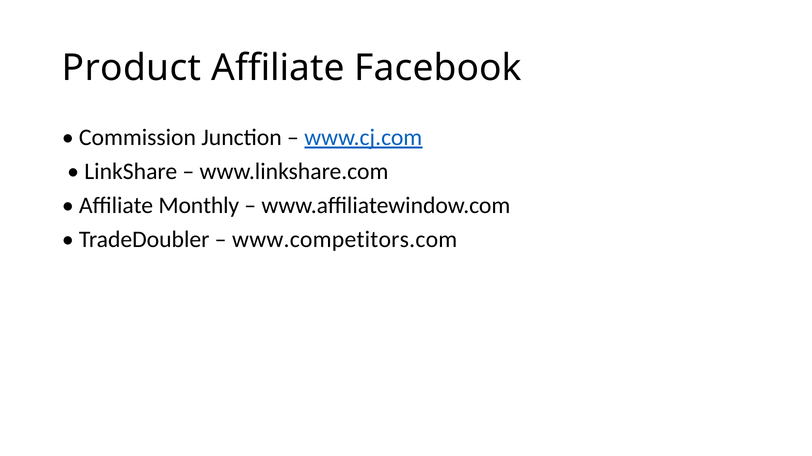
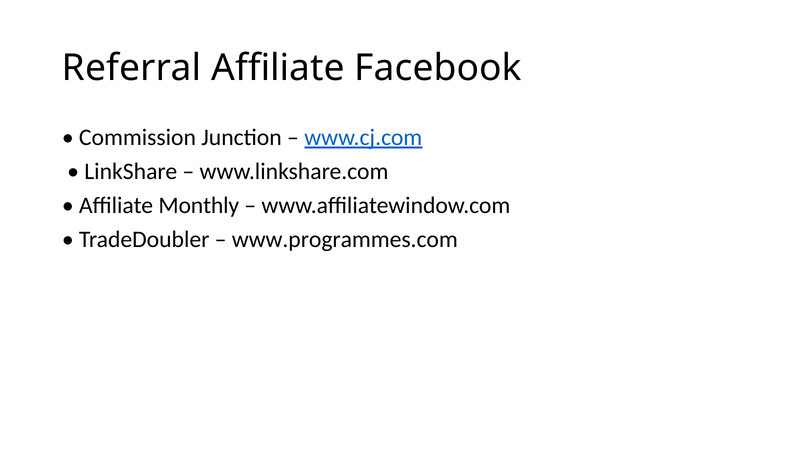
Product: Product -> Referral (132, 68)
www.competitors.com: www.competitors.com -> www.programmes.com (345, 240)
